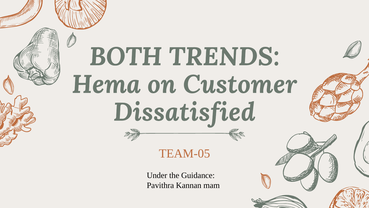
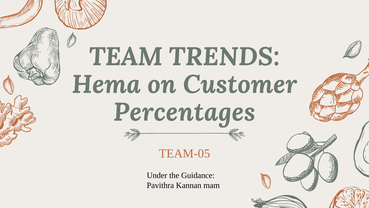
BOTH: BOTH -> TEAM (126, 57)
Dissatisfied: Dissatisfied -> Percentages (184, 112)
